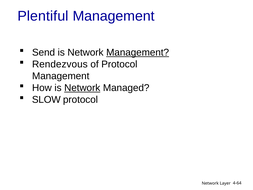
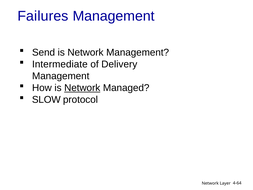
Plentiful: Plentiful -> Failures (43, 16)
Management underline: present -> none (138, 52)
Rendezvous: Rendezvous -> Intermediate (60, 64)
of Protocol: Protocol -> Delivery (119, 64)
